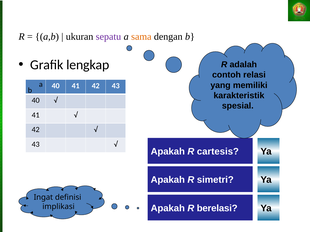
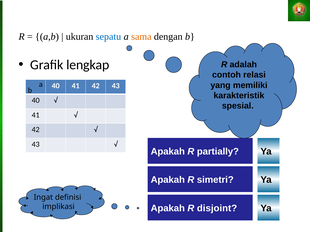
sepatu colour: purple -> blue (108, 37)
cartesis: cartesis -> partially (218, 152)
berelasi: berelasi -> disjoint (217, 209)
